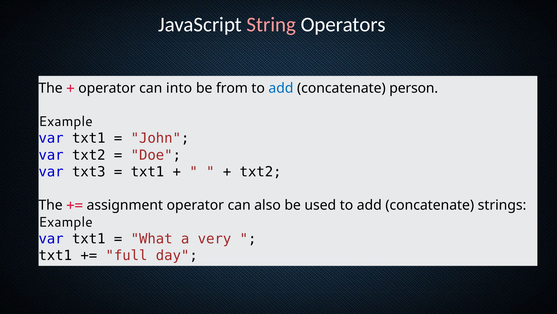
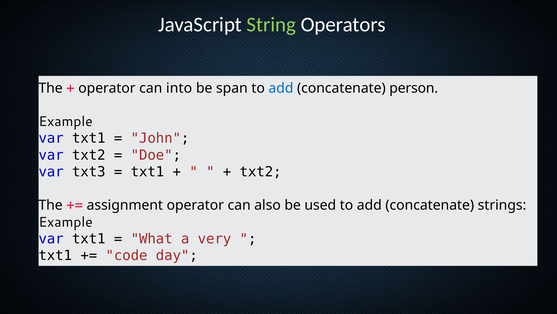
String colour: pink -> light green (271, 25)
from: from -> span (232, 88)
full: full -> code (127, 255)
